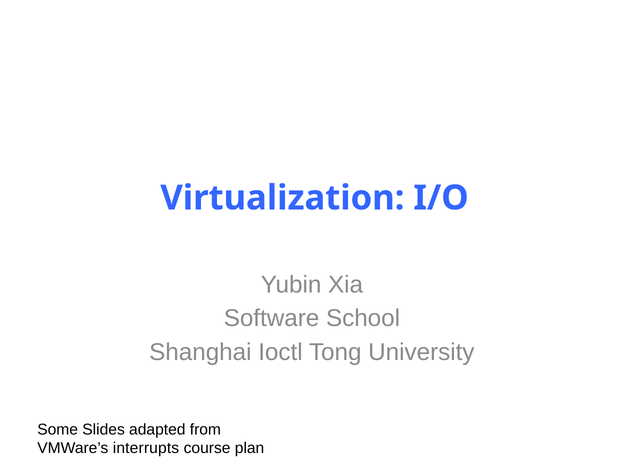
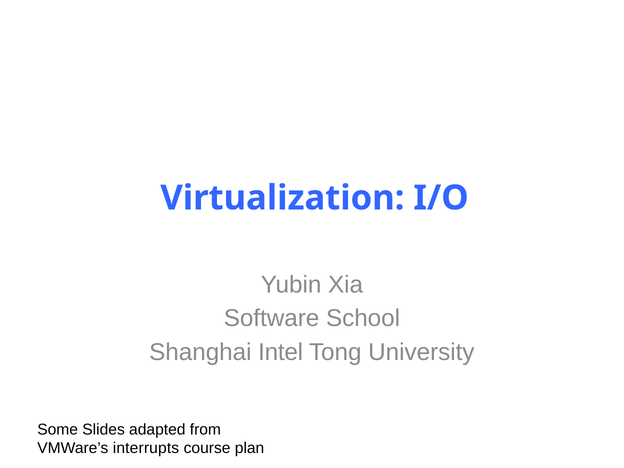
Ioctl: Ioctl -> Intel (281, 352)
